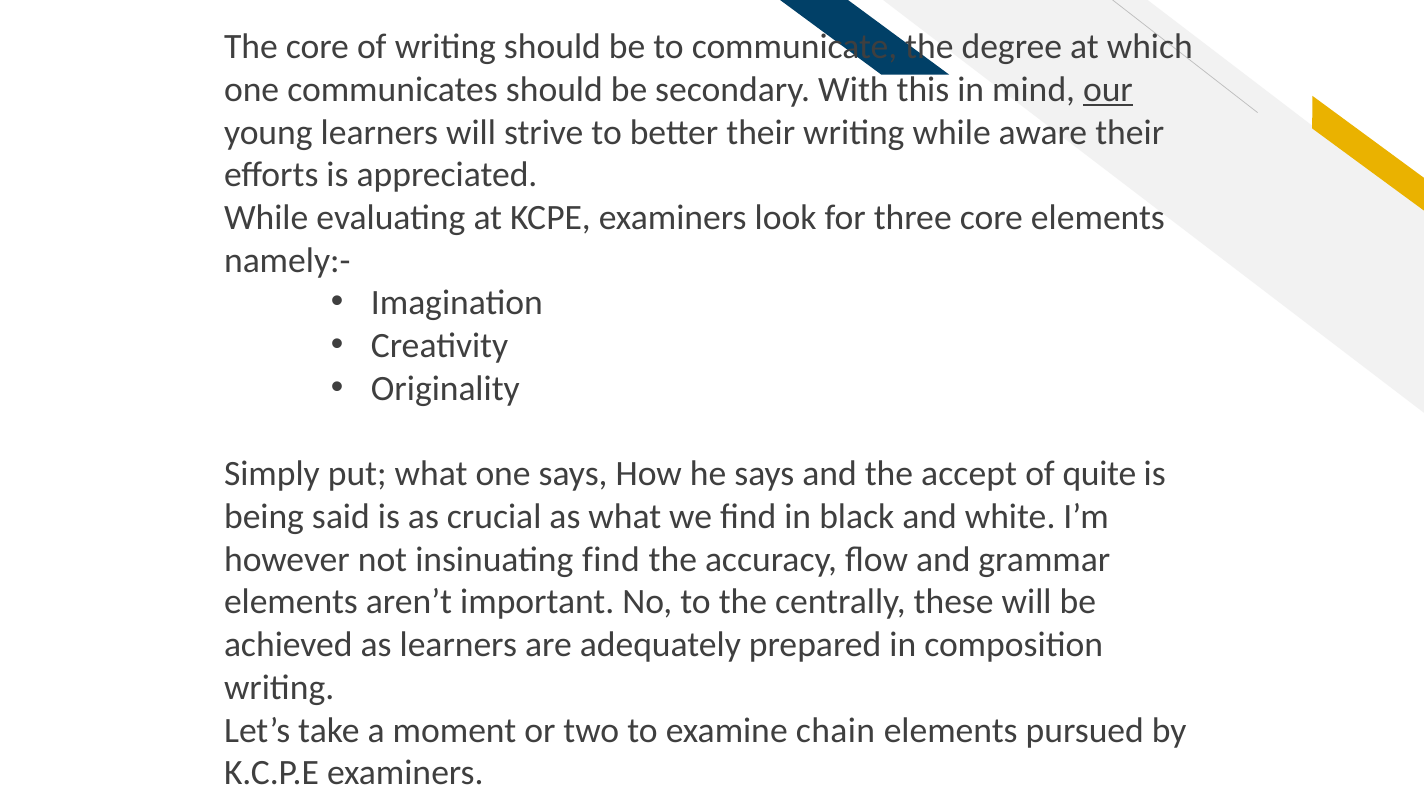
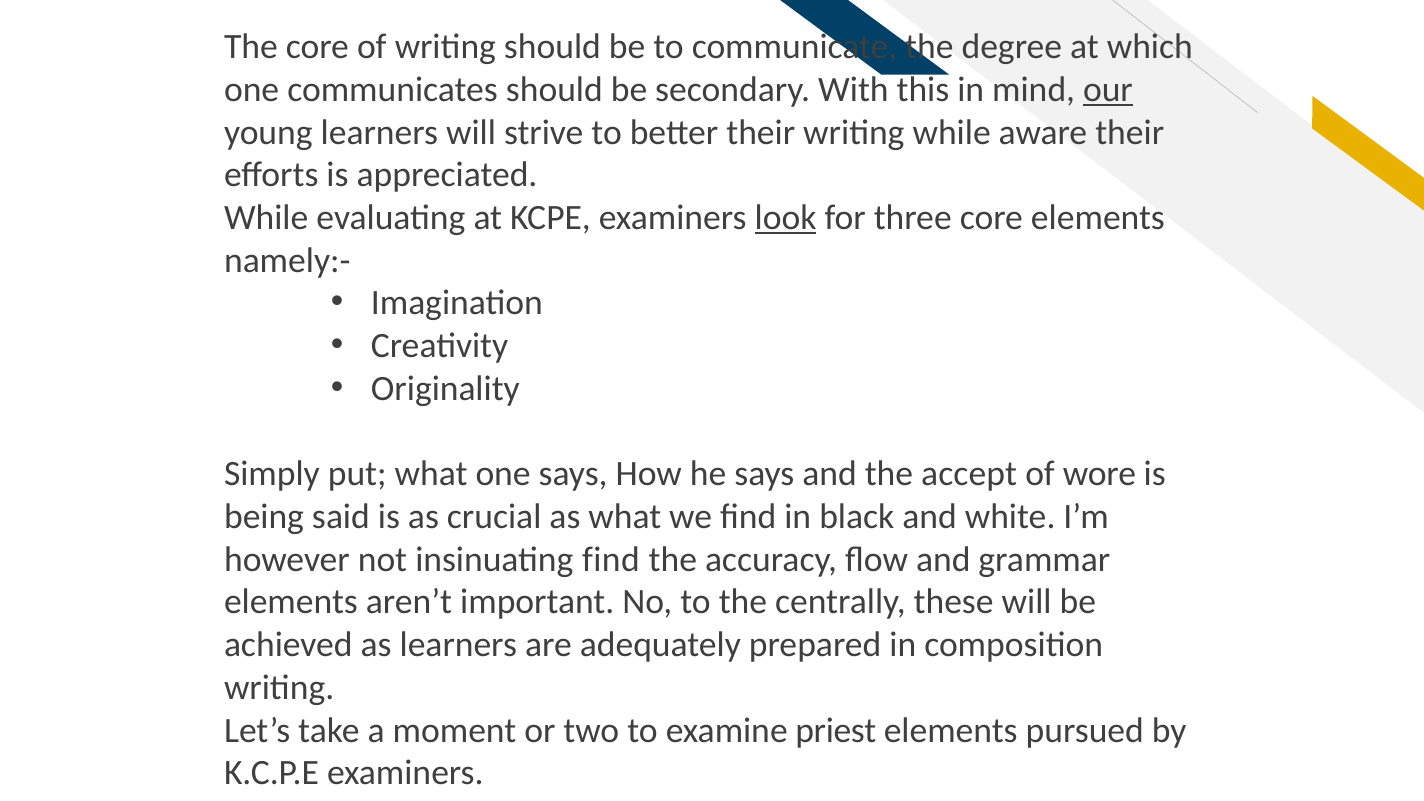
look underline: none -> present (786, 218)
quite: quite -> wore (1099, 474)
chain: chain -> priest (836, 730)
